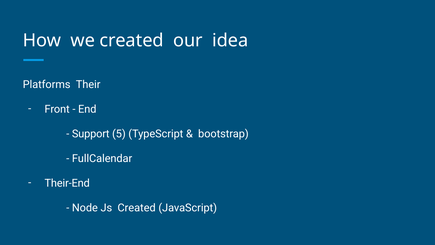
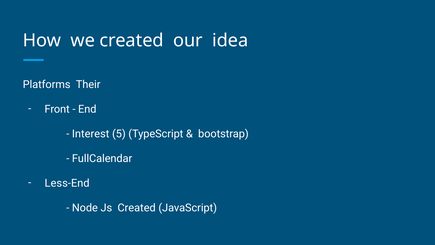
Support: Support -> Interest (91, 134)
Their-End: Their-End -> Less-End (67, 183)
